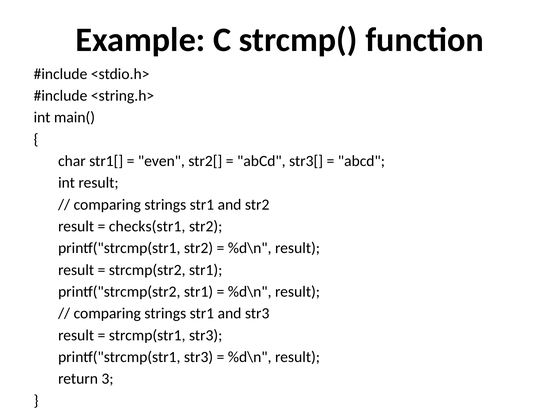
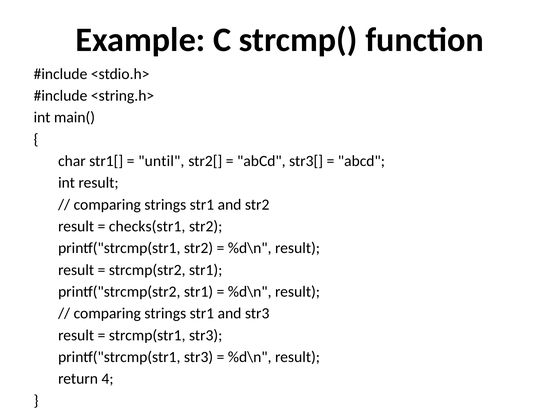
even: even -> until (161, 161)
3: 3 -> 4 (108, 379)
